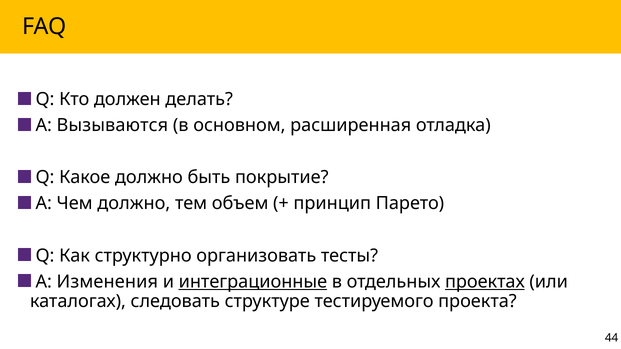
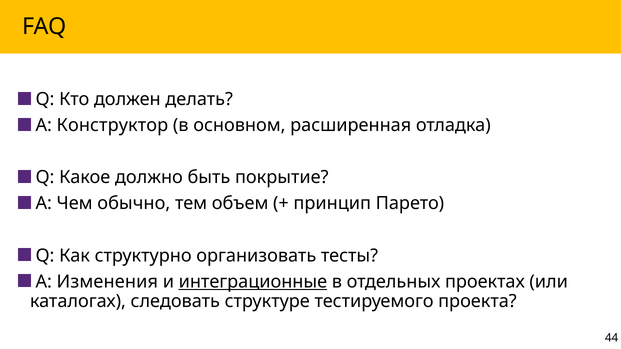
Вызываются: Вызываются -> Конструктор (112, 126)
Чем должно: должно -> обычно (134, 204)
проектах underline: present -> none (485, 282)
